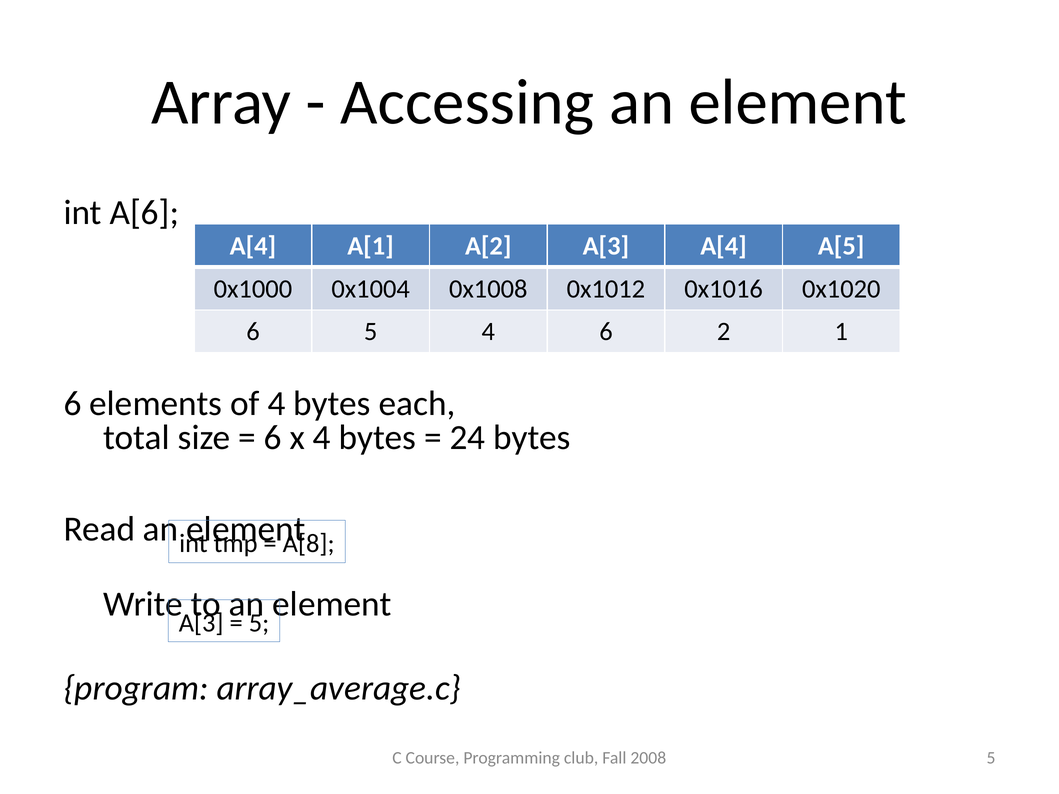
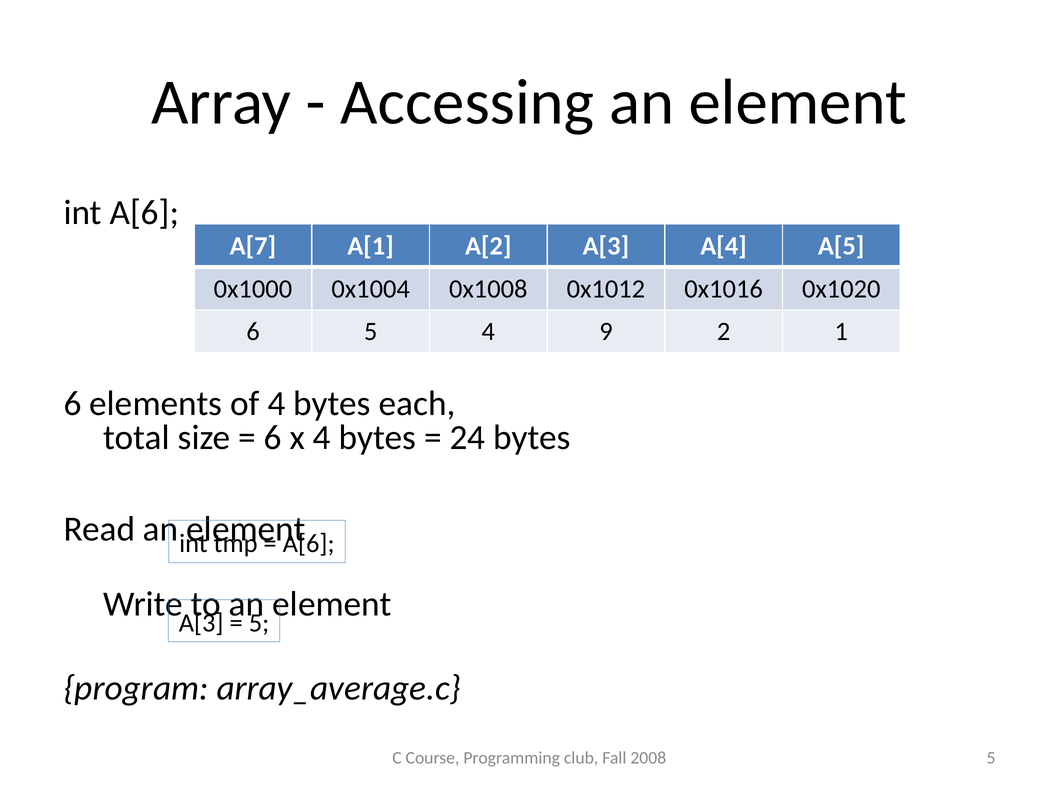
A[4: A[4 -> A[7 (253, 246)
4 6: 6 -> 9 (606, 332)
A[8: A[8 -> A[6 (309, 544)
